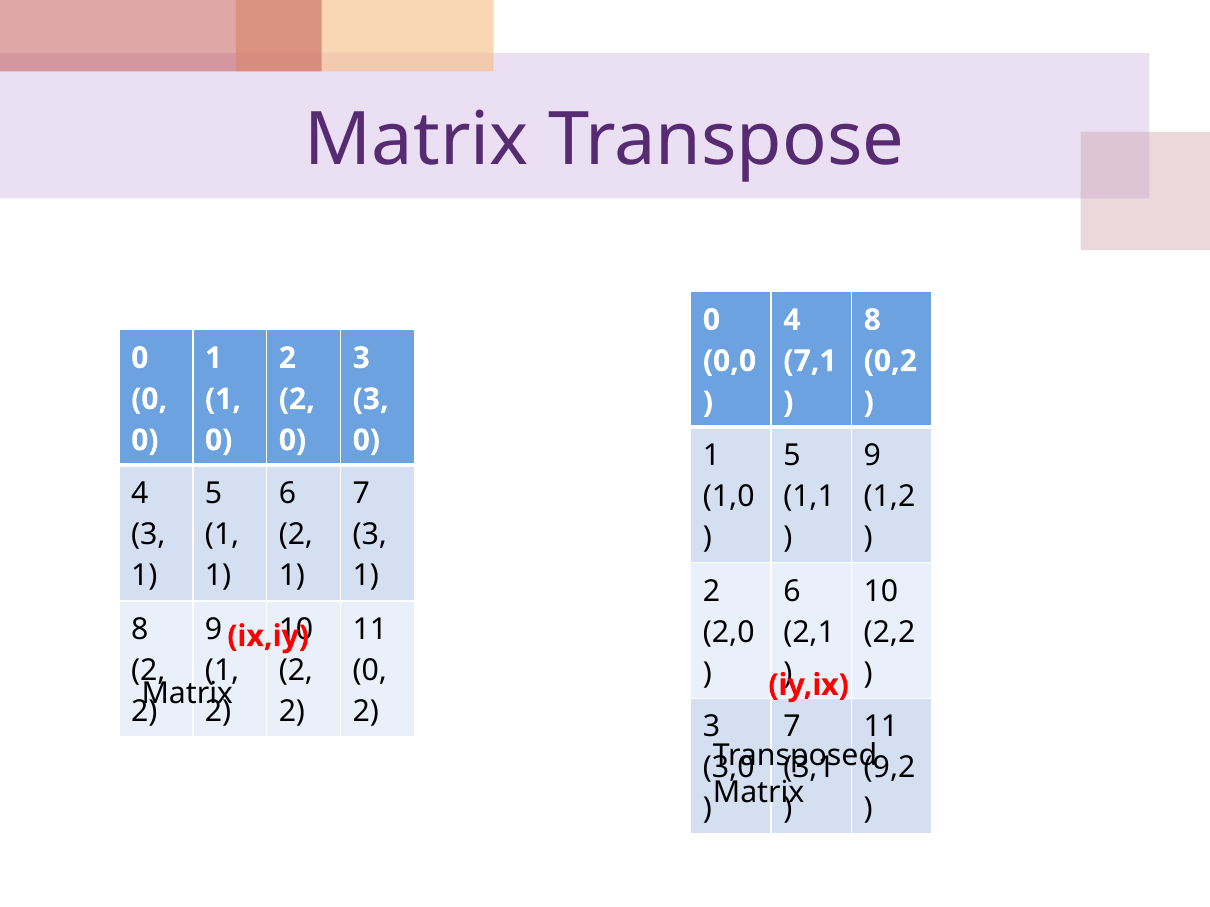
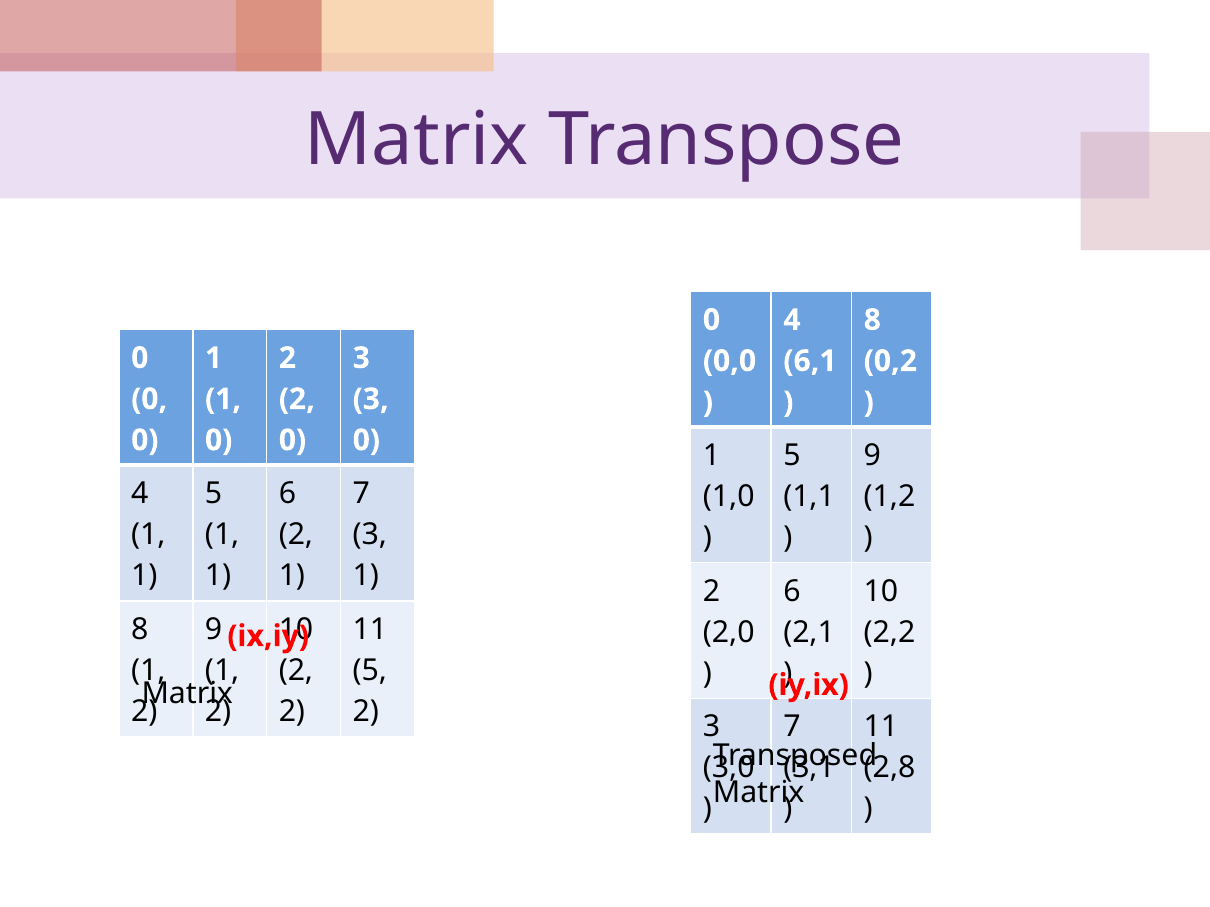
7,1: 7,1 -> 6,1 (810, 361)
3: 3 -> 1 (148, 535)
2: 2 -> 1 (148, 671)
0: 0 -> 5 (370, 671)
9,2: 9,2 -> 2,8 (890, 768)
